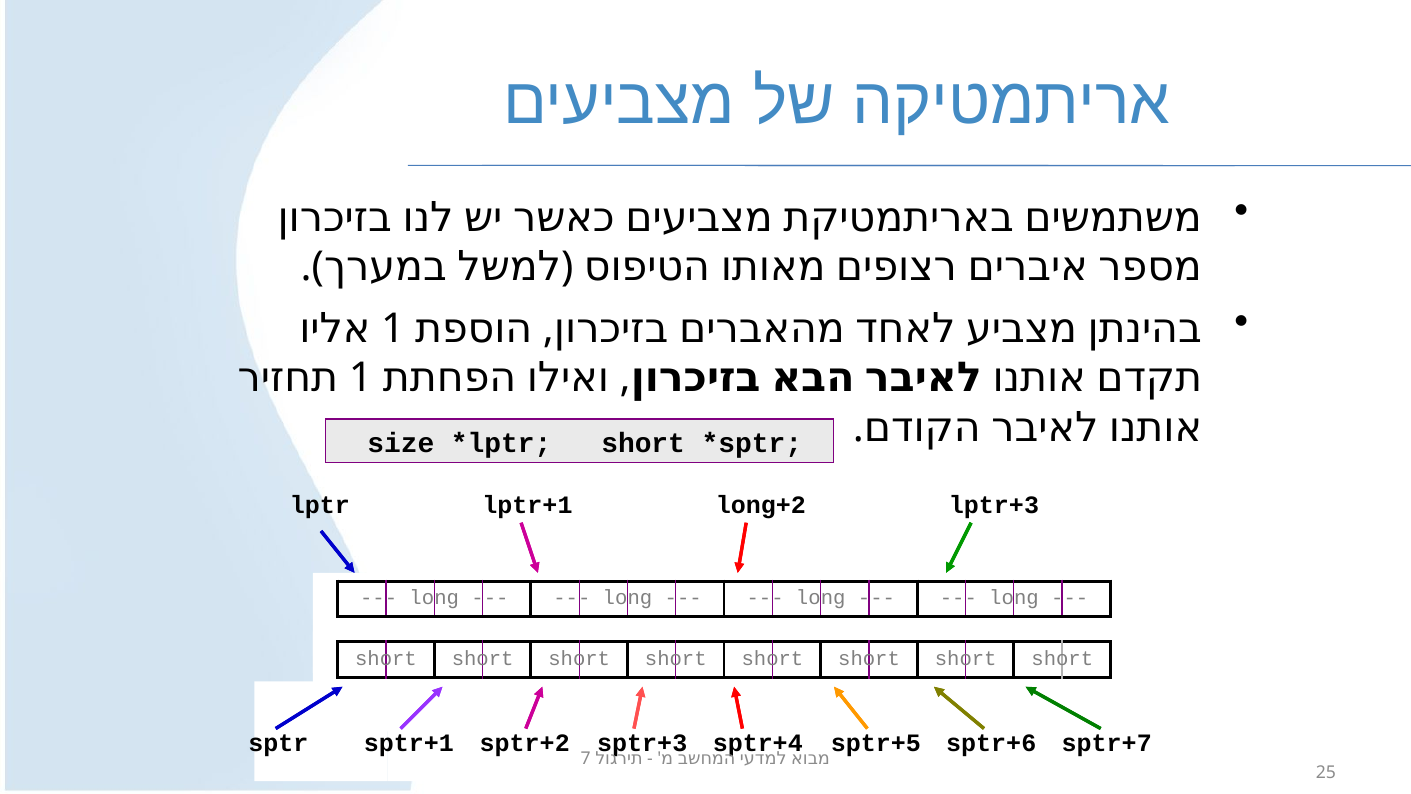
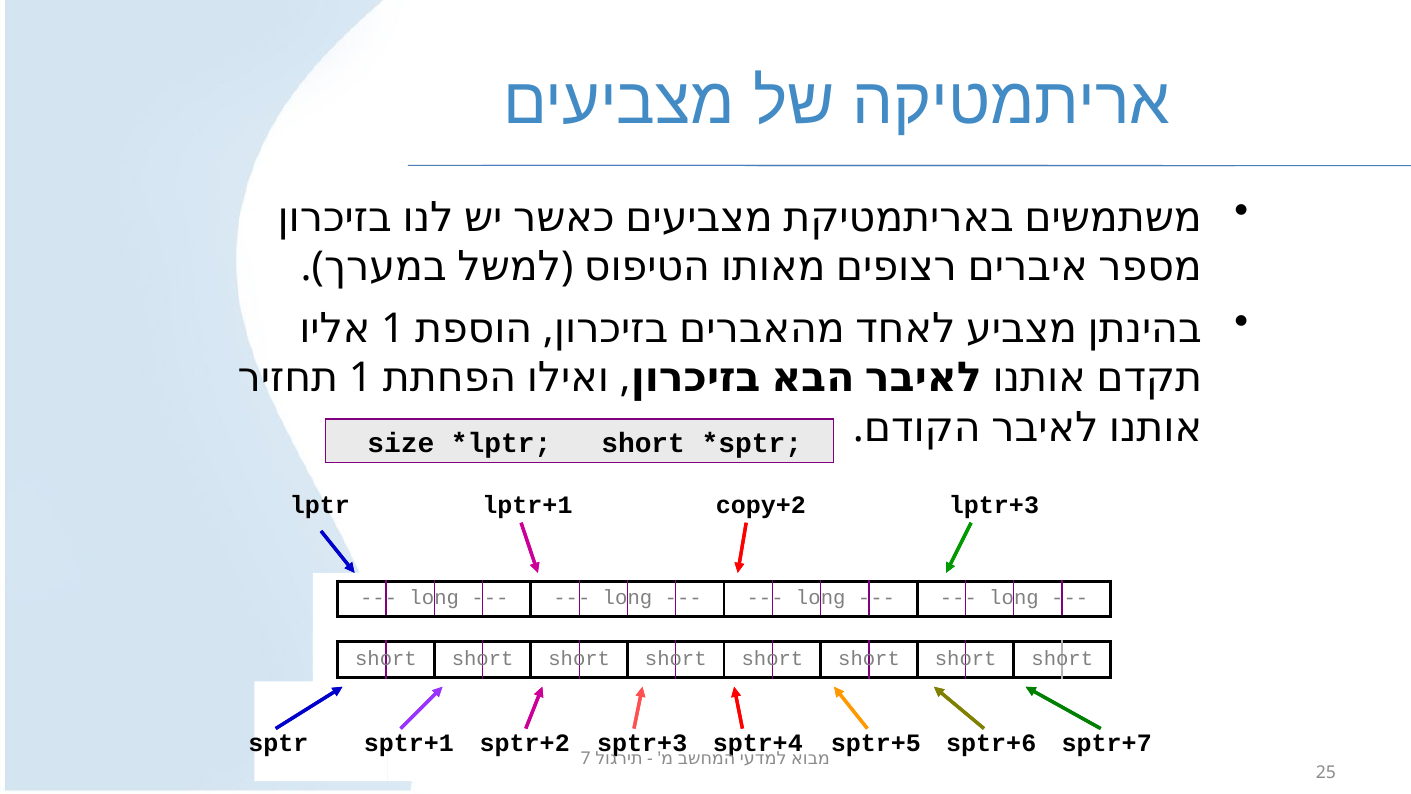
long+2: long+2 -> copy+2 (761, 505)
